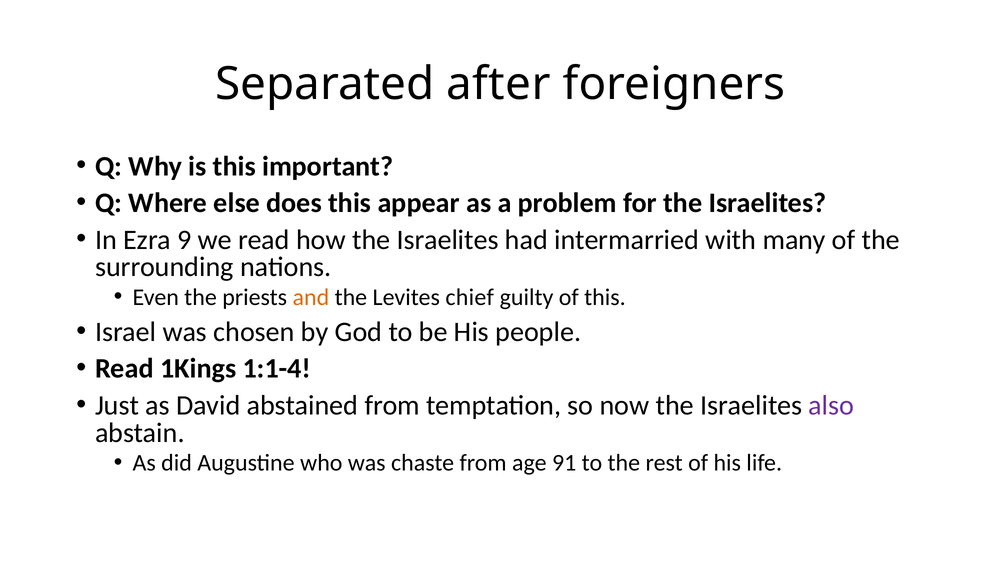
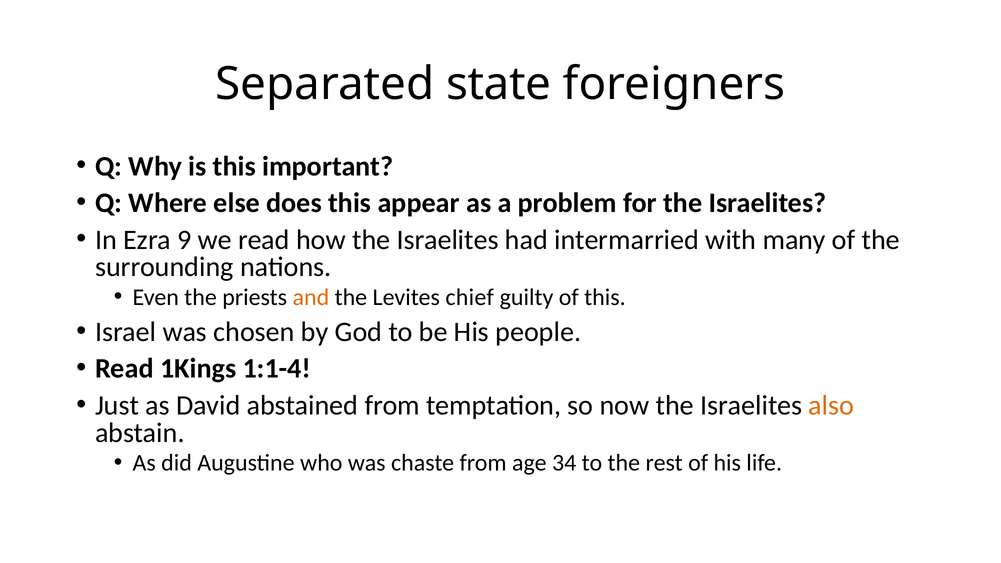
after: after -> state (499, 84)
also colour: purple -> orange (831, 405)
91: 91 -> 34 (564, 463)
